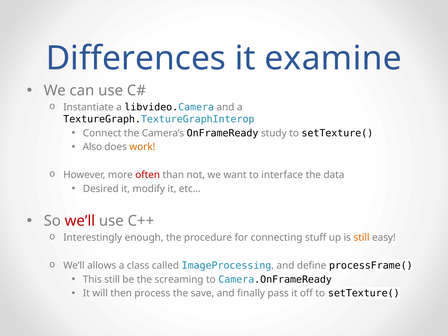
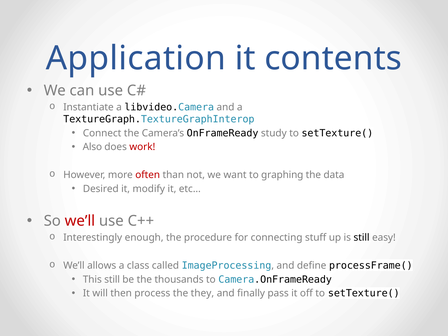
Differences: Differences -> Application (136, 58)
examine: examine -> contents (333, 58)
work colour: orange -> red (142, 147)
interface: interface -> graphing (282, 175)
still colour: orange -> black (362, 238)
screaming: screaming -> thousands (179, 279)
save: save -> they (202, 293)
